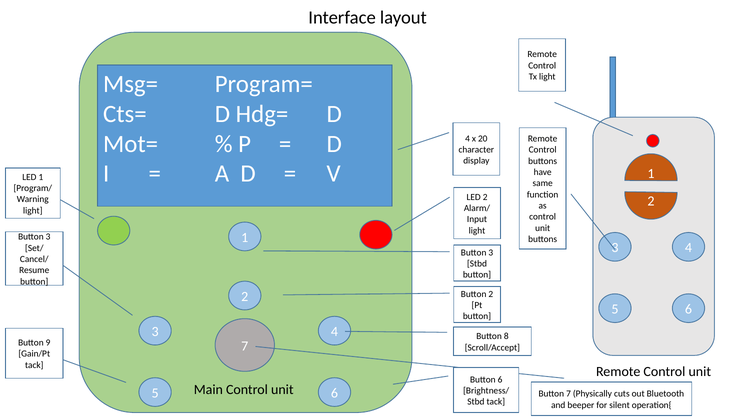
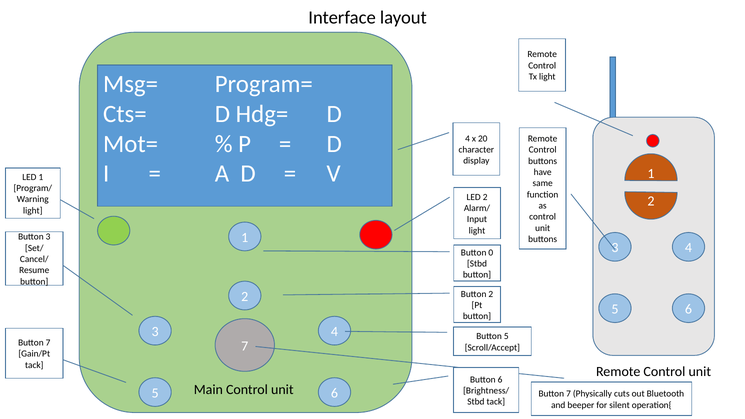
3: 3 -> 0 (491, 252)
Button 8: 8 -> 5 (506, 336)
9: 9 -> 7 (48, 343)
